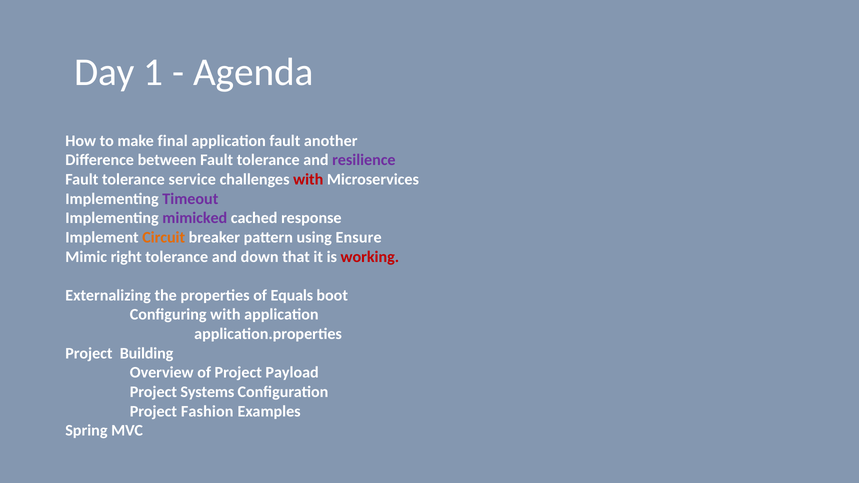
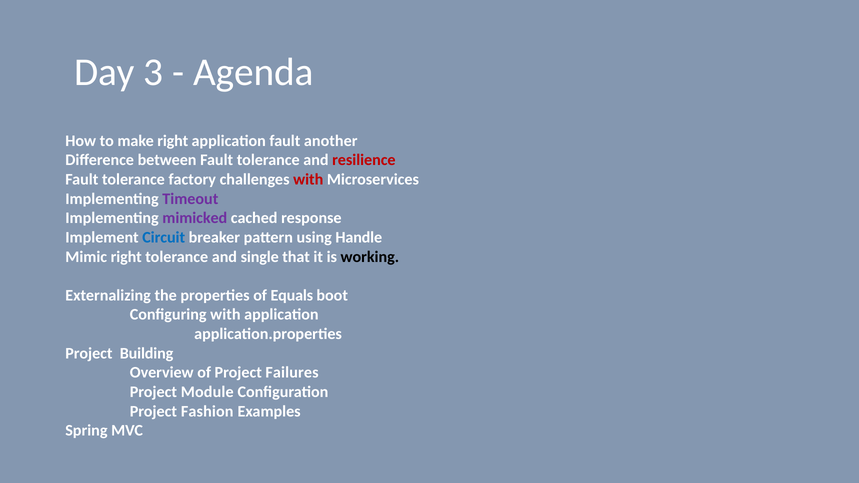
1: 1 -> 3 (153, 72)
make final: final -> right (173, 141)
resilience colour: purple -> red (364, 160)
service: service -> factory (192, 180)
Circuit colour: orange -> blue (164, 237)
Ensure: Ensure -> Handle (359, 237)
down: down -> single (260, 257)
working colour: red -> black (370, 257)
Payload: Payload -> Failures (292, 373)
Systems: Systems -> Module (207, 392)
